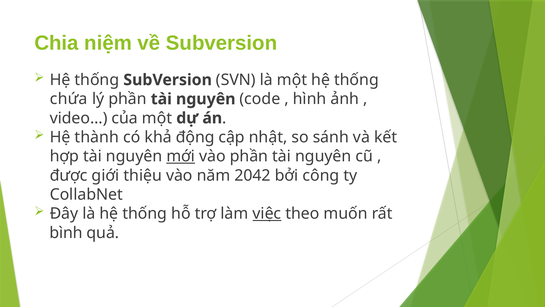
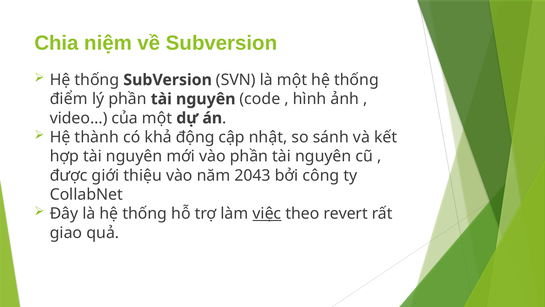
chứa: chứa -> điểm (69, 99)
mới underline: present -> none (181, 156)
2042: 2042 -> 2043 (253, 175)
muốn: muốn -> revert (346, 213)
bình: bình -> giao (66, 232)
